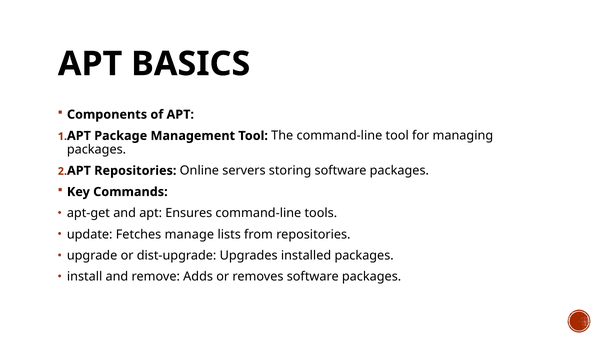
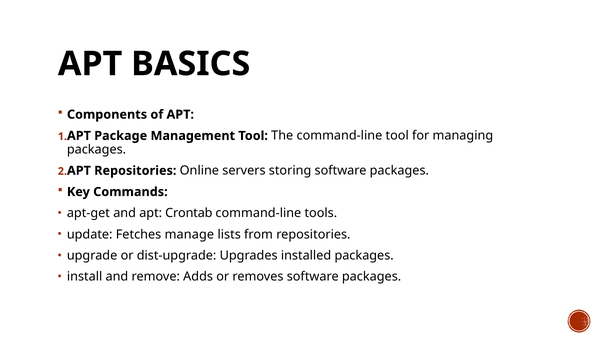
Ensures: Ensures -> Crontab (189, 213)
